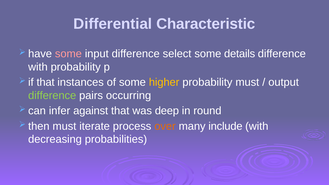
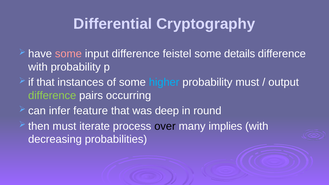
Characteristic: Characteristic -> Cryptography (206, 24)
select: select -> feistel (177, 54)
higher colour: yellow -> light blue (164, 82)
against: against -> feature (91, 111)
over colour: orange -> black (165, 126)
include: include -> implies (225, 126)
